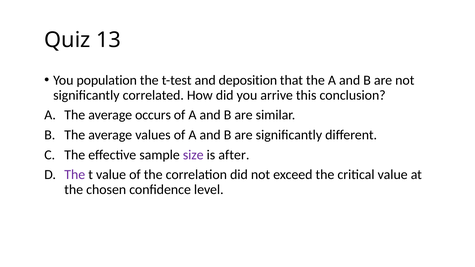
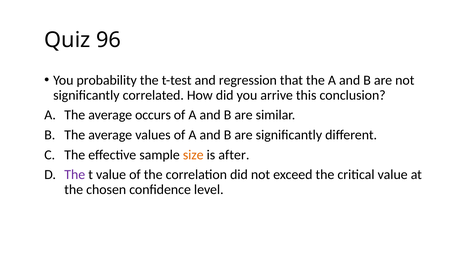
13: 13 -> 96 (109, 40)
population: population -> probability (107, 80)
deposition: deposition -> regression (248, 80)
size colour: purple -> orange (193, 155)
